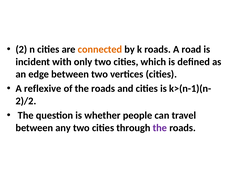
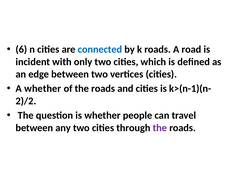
2: 2 -> 6 (21, 49)
connected colour: orange -> blue (100, 49)
A reflexive: reflexive -> whether (43, 88)
